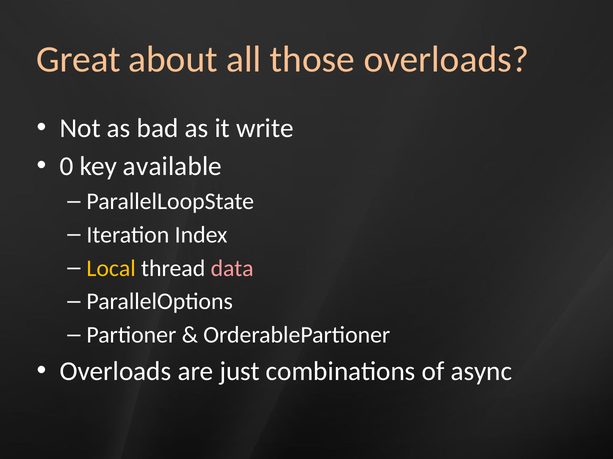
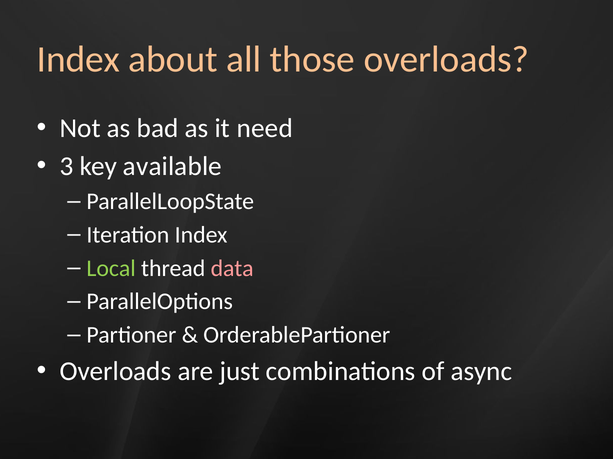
Great: Great -> Index (78, 59)
write: write -> need (265, 129)
0: 0 -> 3 (67, 167)
Local colour: yellow -> light green (111, 269)
